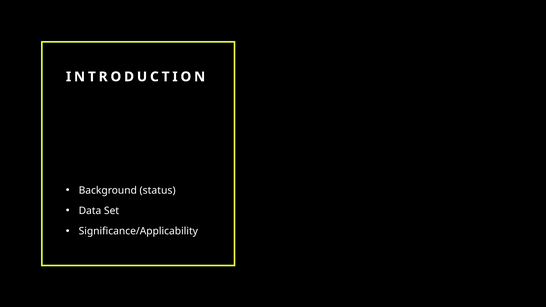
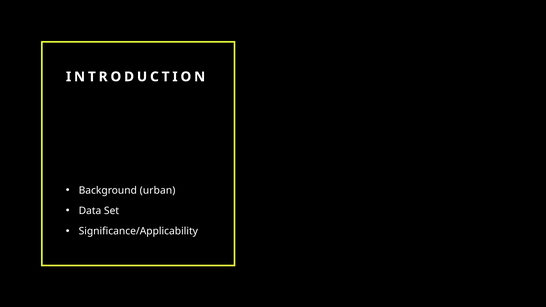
status: status -> urban (158, 190)
